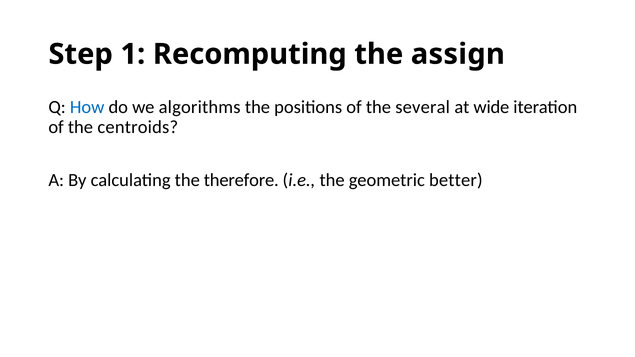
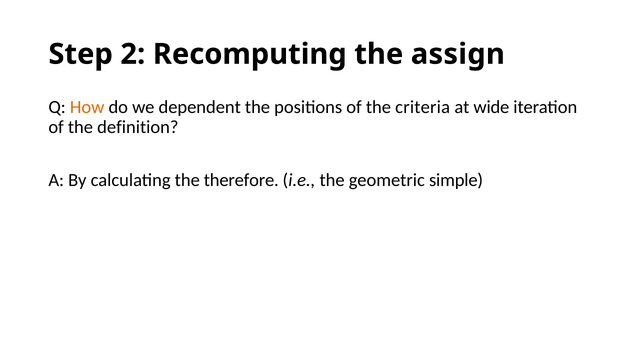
1: 1 -> 2 (133, 54)
How colour: blue -> orange (87, 107)
algorithms: algorithms -> dependent (200, 107)
several: several -> criteria (423, 107)
centroids: centroids -> definition (138, 127)
better: better -> simple (456, 180)
